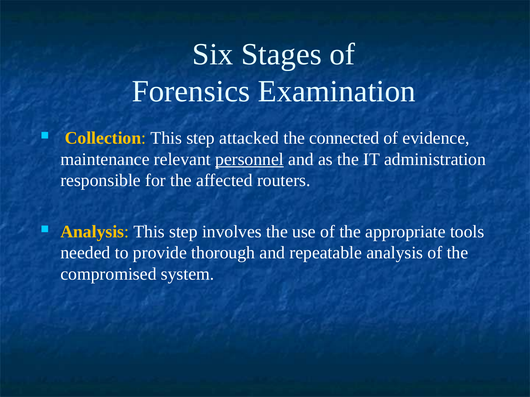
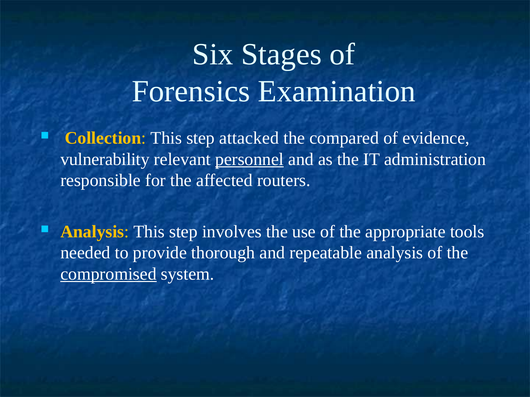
connected: connected -> compared (344, 138)
maintenance: maintenance -> vulnerability (105, 159)
compromised underline: none -> present (108, 274)
